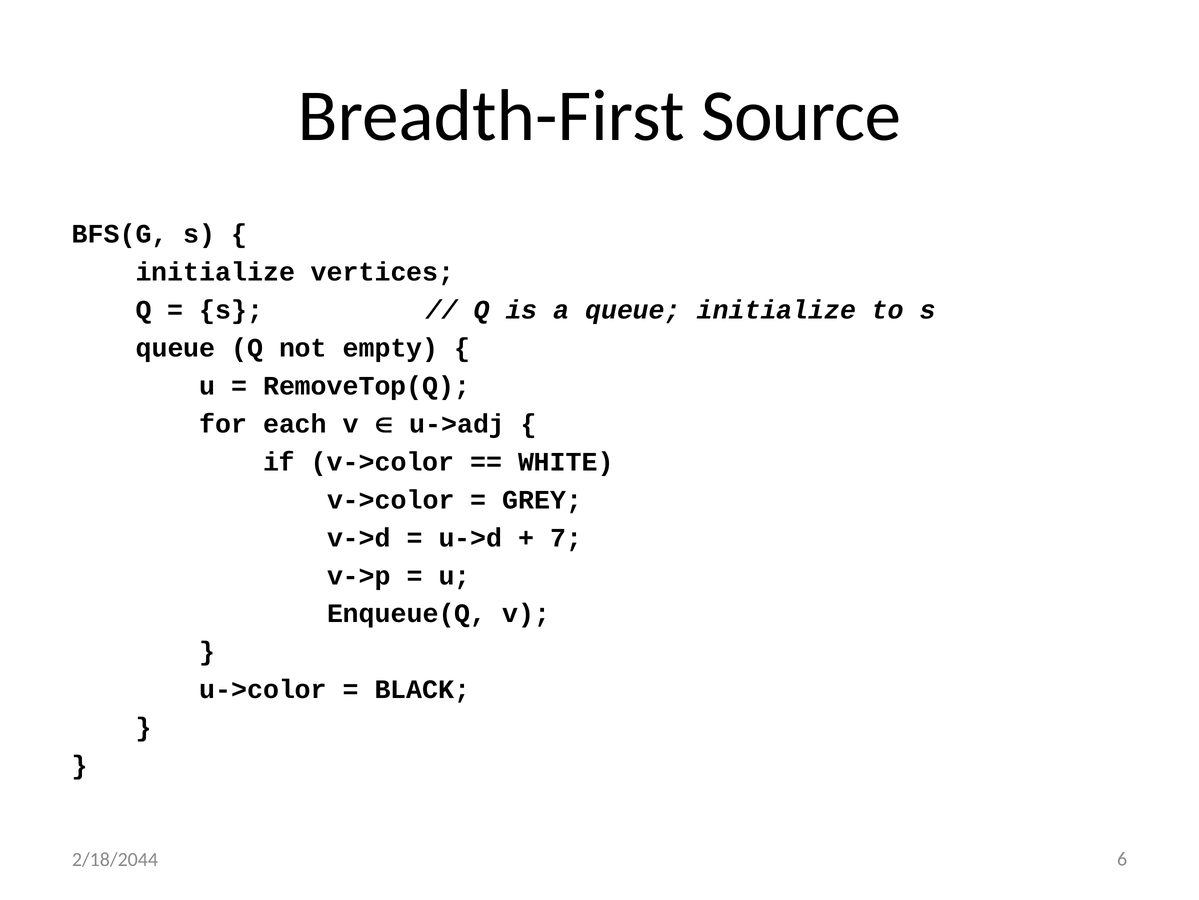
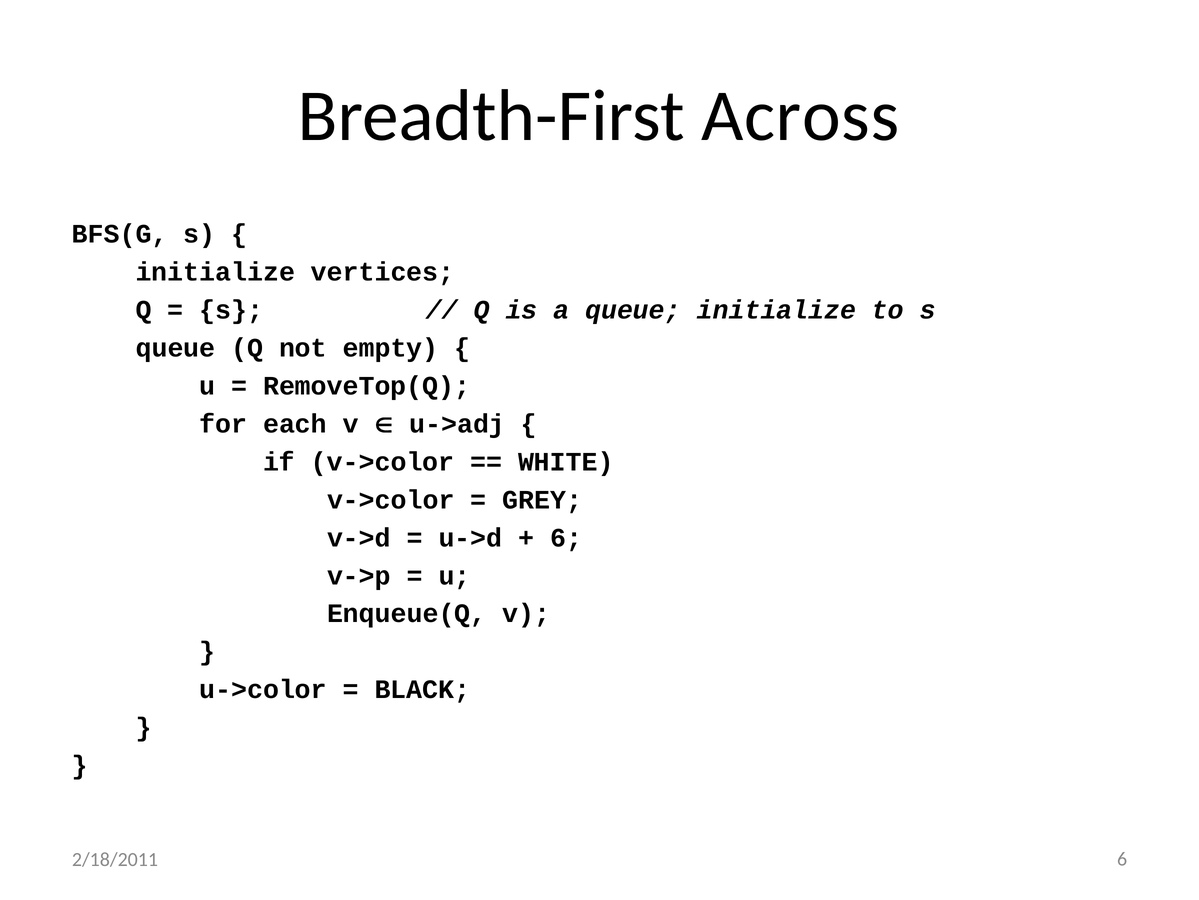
Source: Source -> Across (800, 116)
7: 7 -> 6 (566, 537)
2/18/2044: 2/18/2044 -> 2/18/2011 (115, 859)
